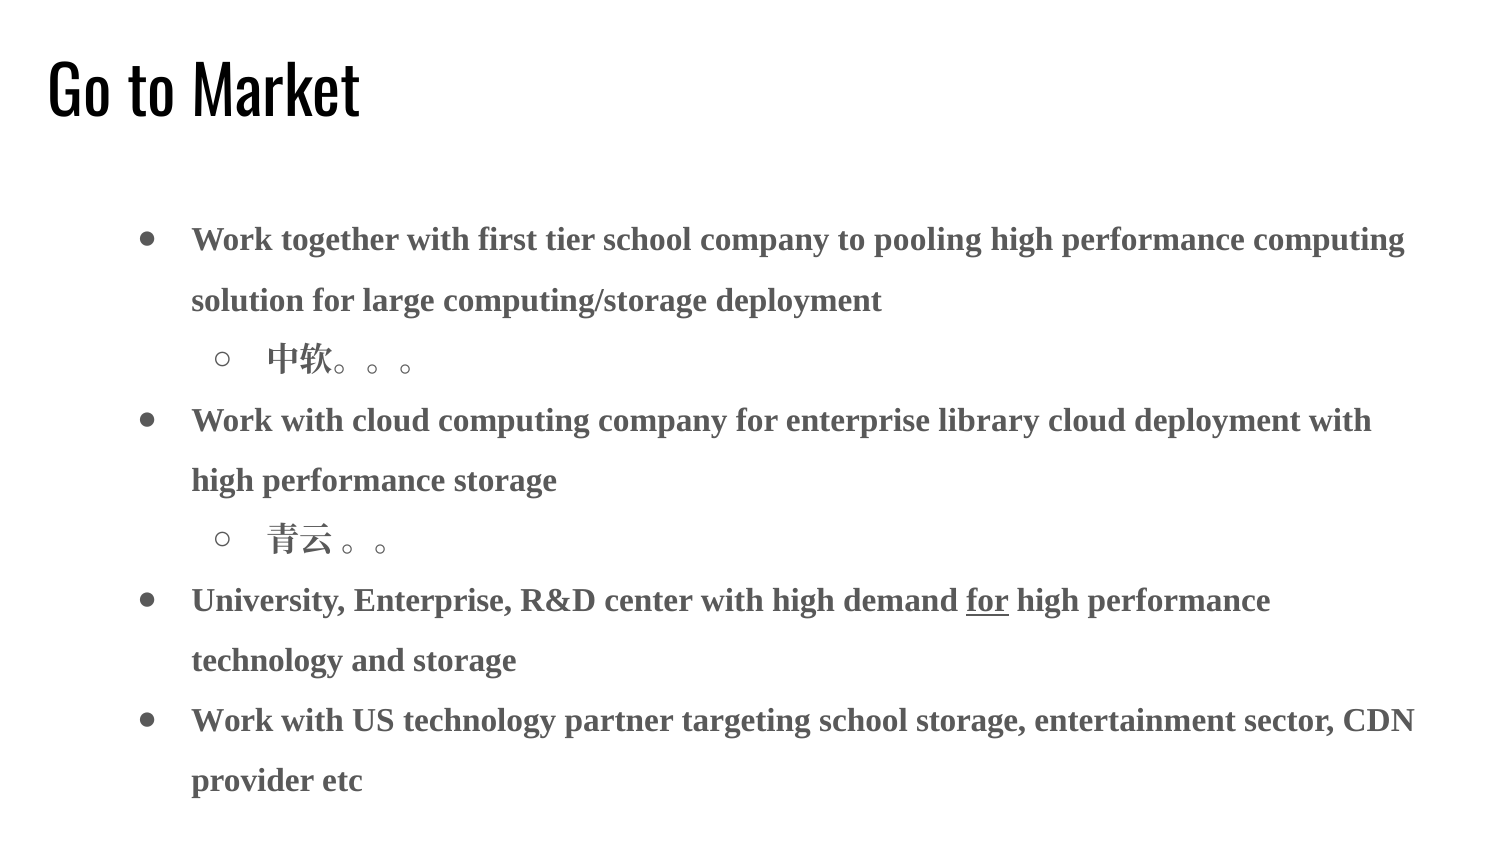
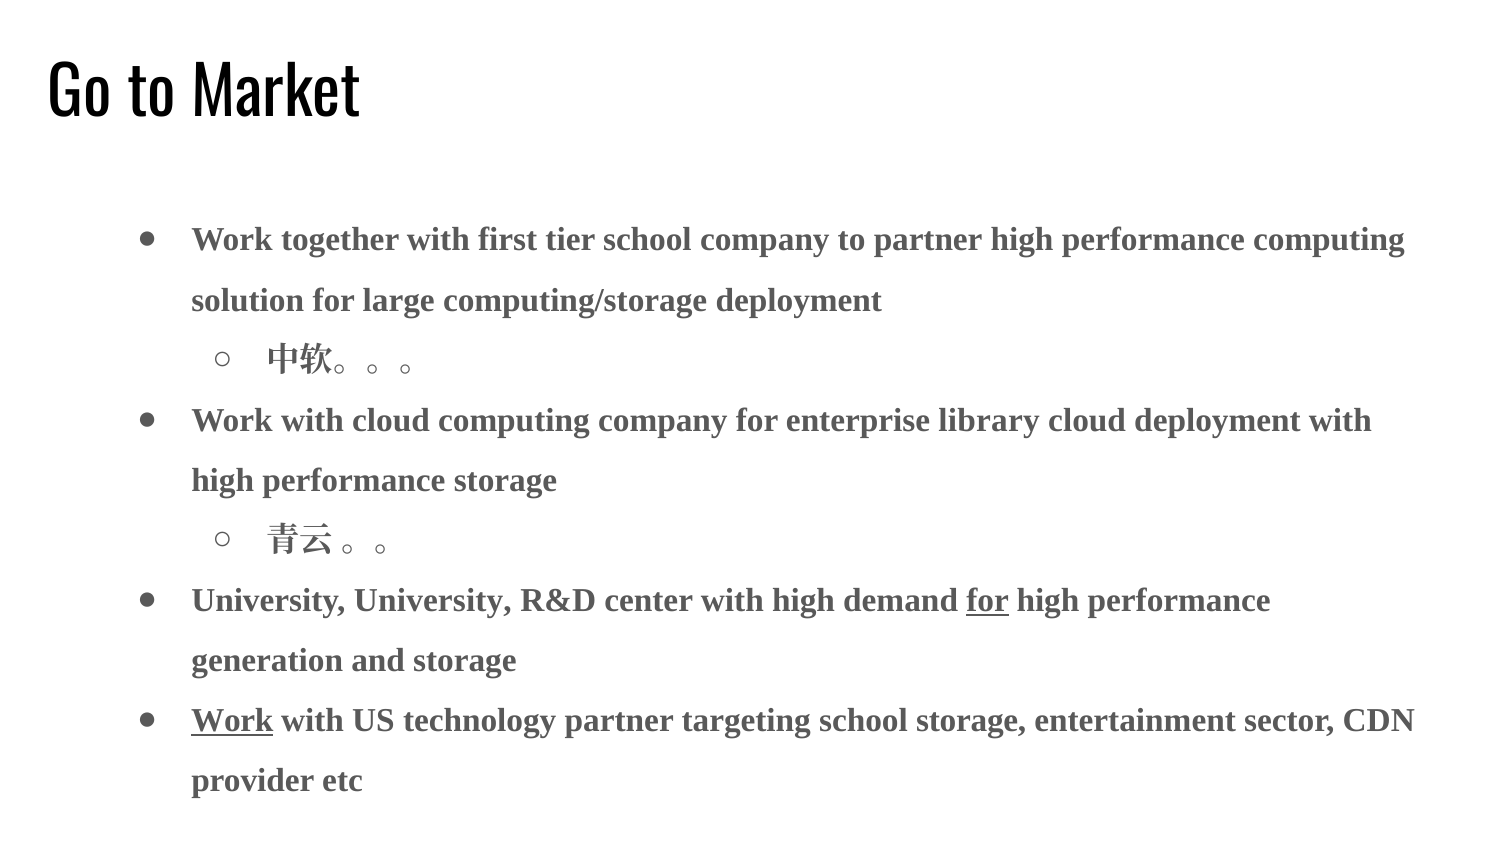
to pooling: pooling -> partner (928, 240)
University Enterprise: Enterprise -> University (433, 600)
technology: technology -> generation (267, 660)
Work underline: none -> present (232, 720)
